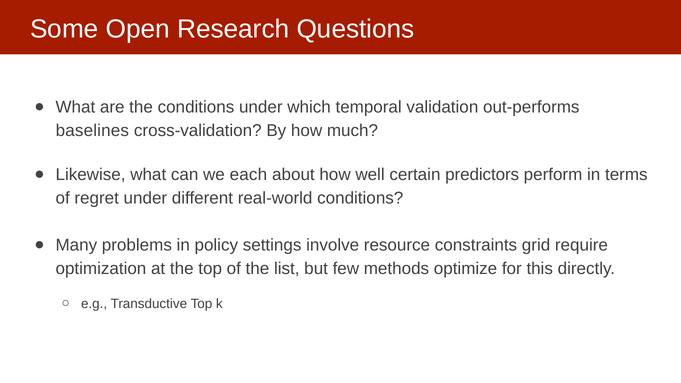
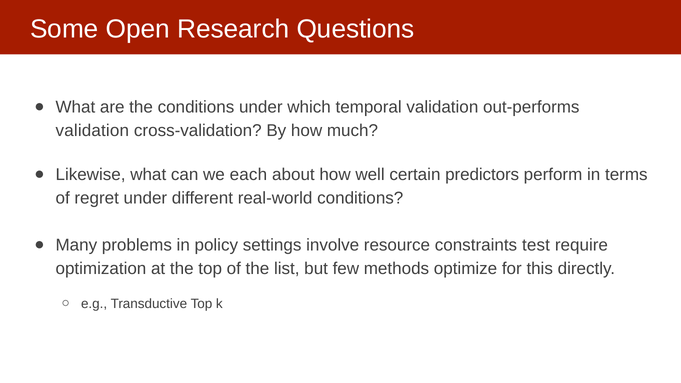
baselines: baselines -> validation (92, 131)
grid: grid -> test (536, 245)
